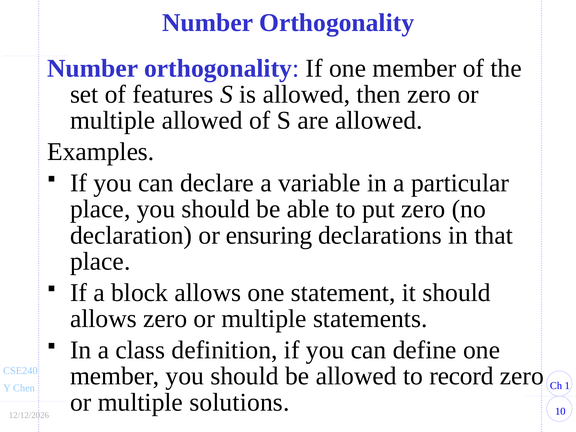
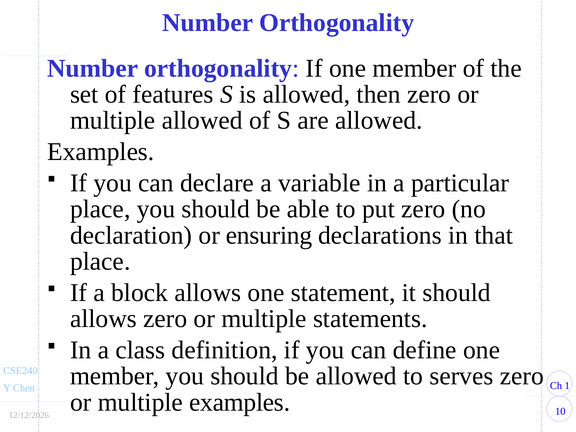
record: record -> serves (461, 376)
multiple solutions: solutions -> examples (240, 402)
